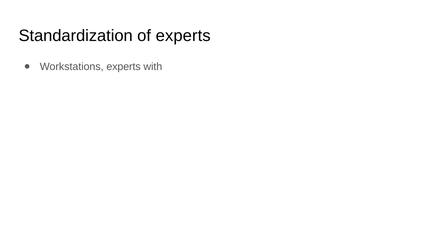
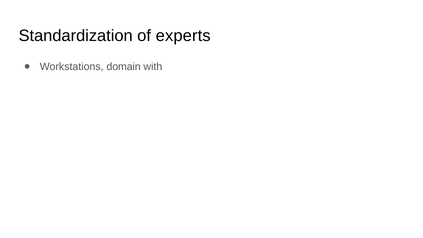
Workstations experts: experts -> domain (124, 67)
